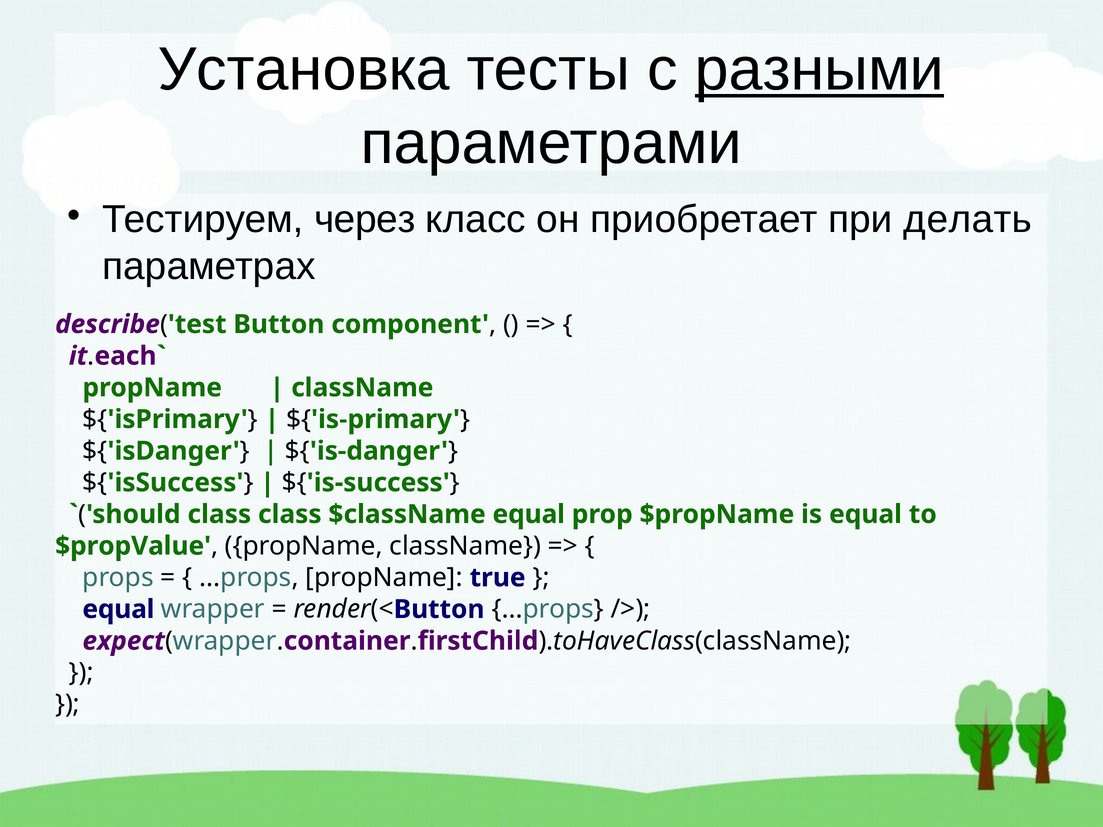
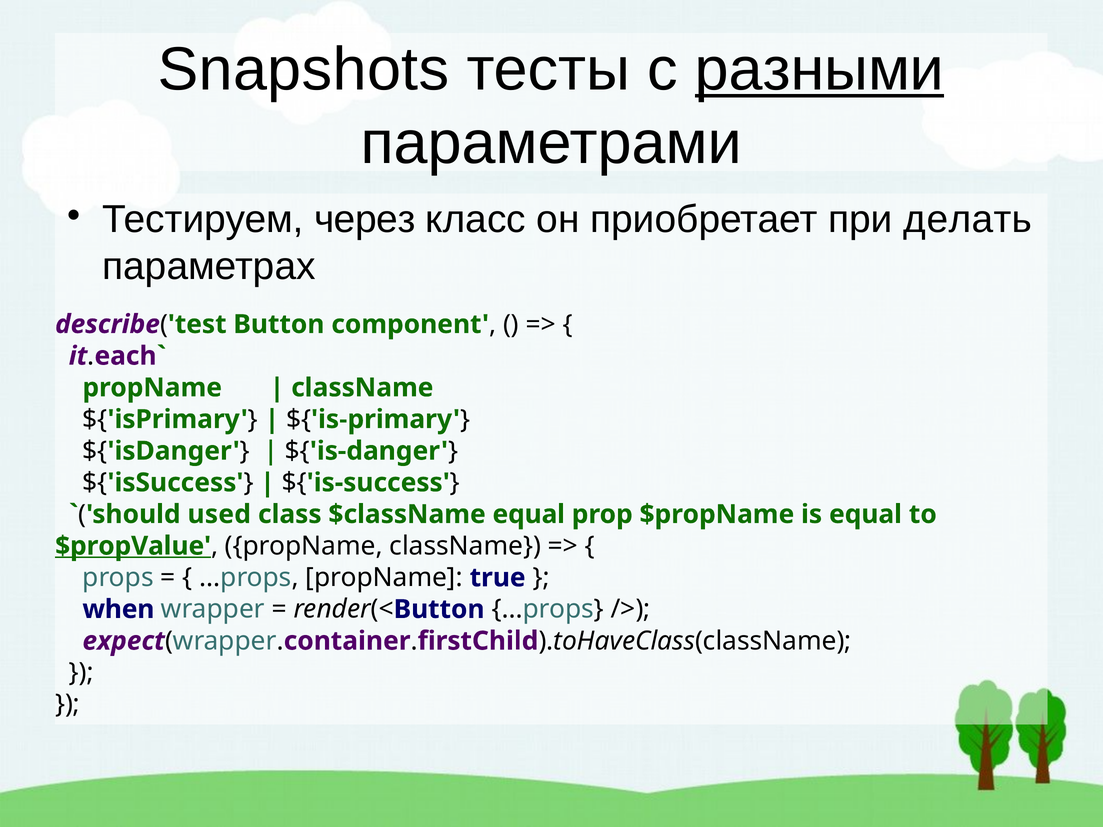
Установка: Установка -> Snapshots (303, 70)
should class: class -> used (219, 514)
$propValue underline: none -> present (133, 546)
equal: equal -> when (118, 609)
